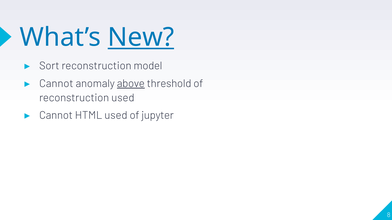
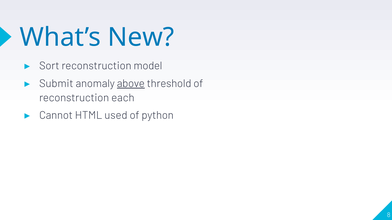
New underline: present -> none (141, 37)
Cannot: Cannot -> Submit (56, 84)
reconstruction used: used -> each (123, 98)
jupyter: jupyter -> python (158, 116)
